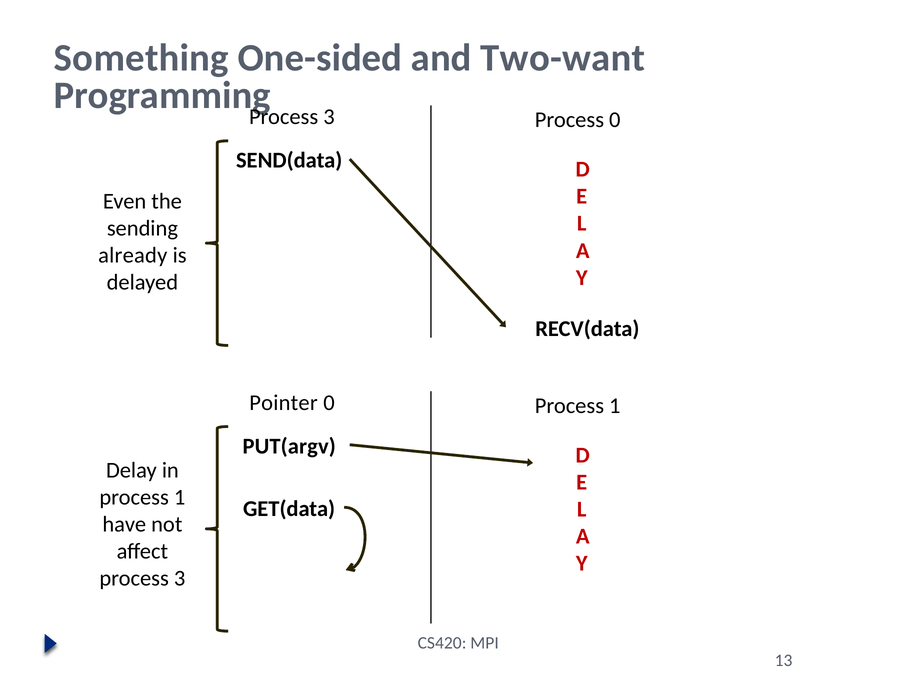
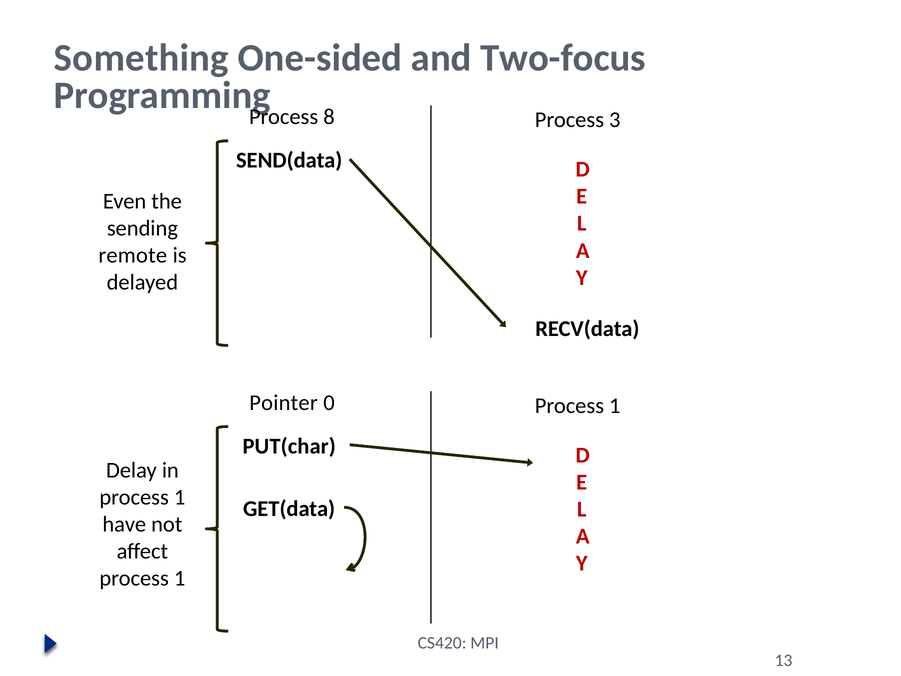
Two-want: Two-want -> Two-focus (563, 58)
3: 3 -> 8 (329, 117)
Process 0: 0 -> 3 (615, 120)
already: already -> remote (133, 255)
PUT(argv: PUT(argv -> PUT(char (289, 446)
3: 3 -> 1 (180, 578)
